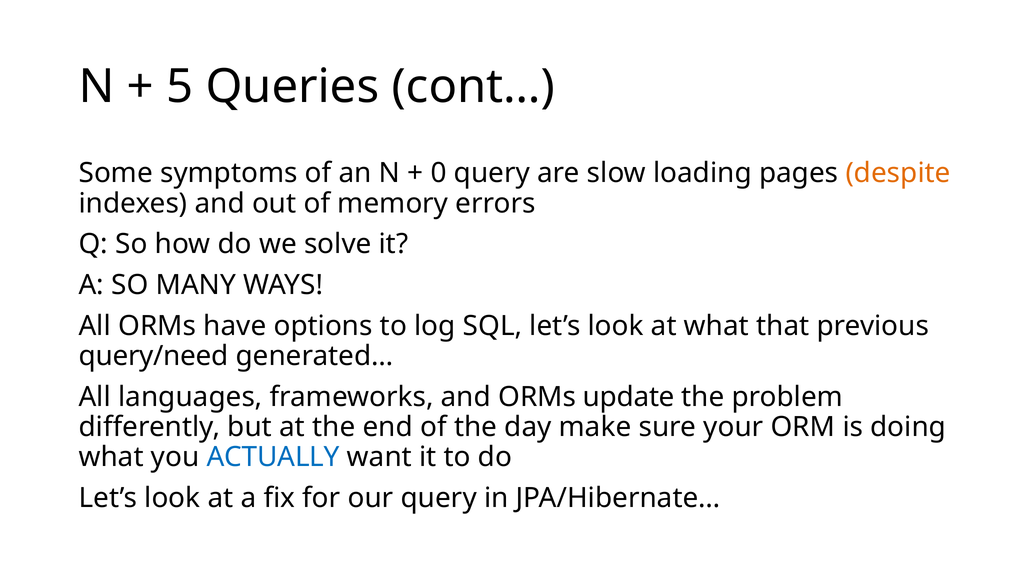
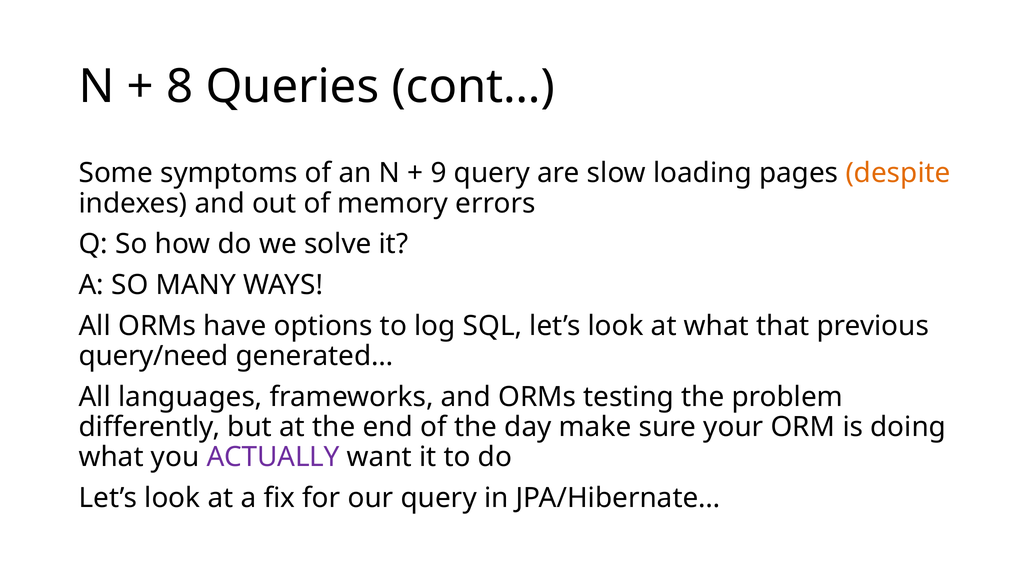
5: 5 -> 8 (180, 87)
0: 0 -> 9 (439, 173)
update: update -> testing (629, 397)
ACTUALLY colour: blue -> purple (273, 458)
